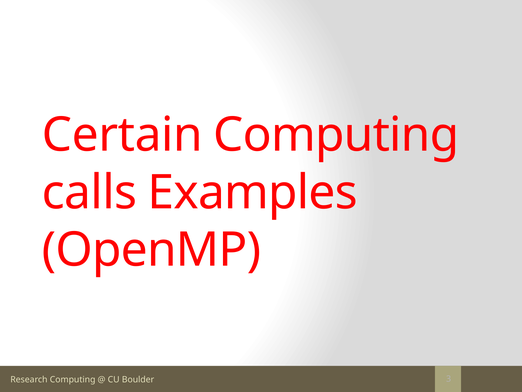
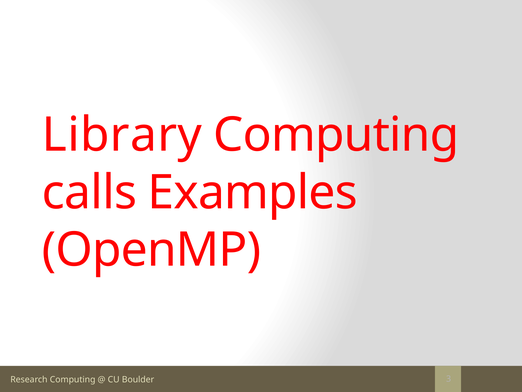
Certain: Certain -> Library (122, 135)
